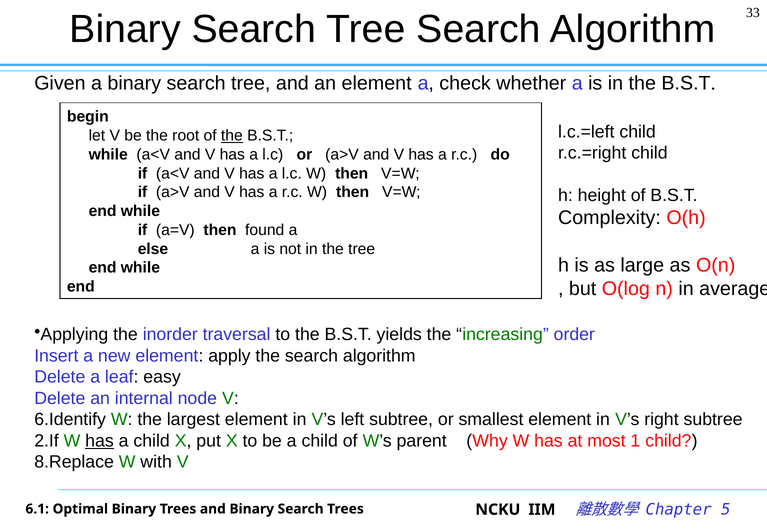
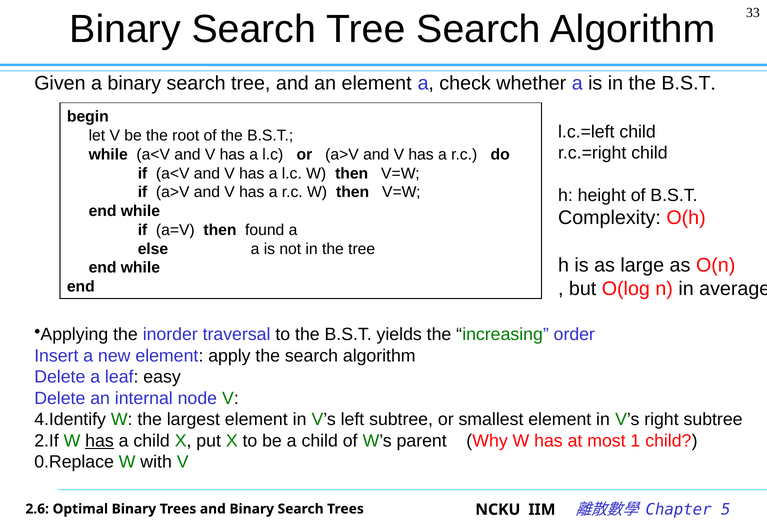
the underline: present -> none (232, 136)
6.Identify: 6.Identify -> 4.Identify (70, 420)
8.Replace: 8.Replace -> 0.Replace (74, 462)
6.1: 6.1 -> 2.6 (37, 509)
